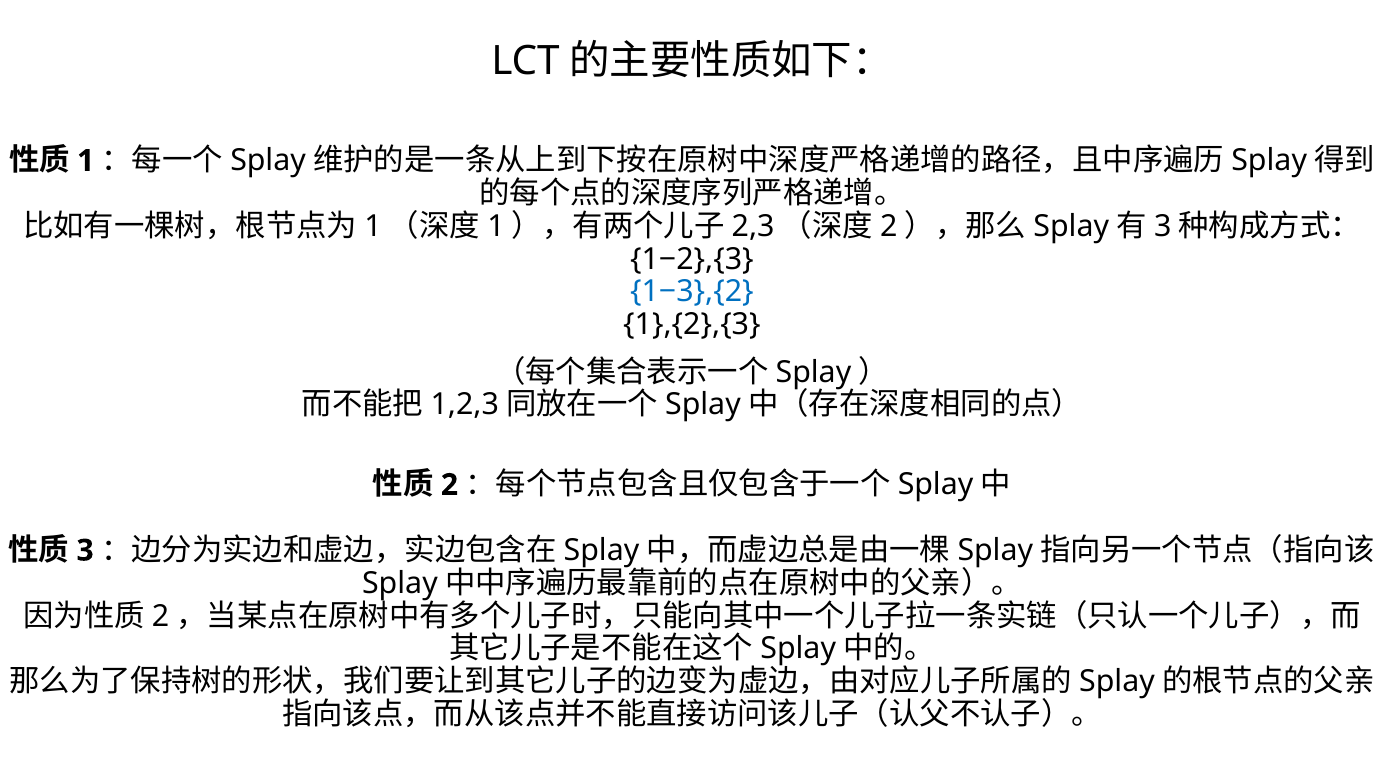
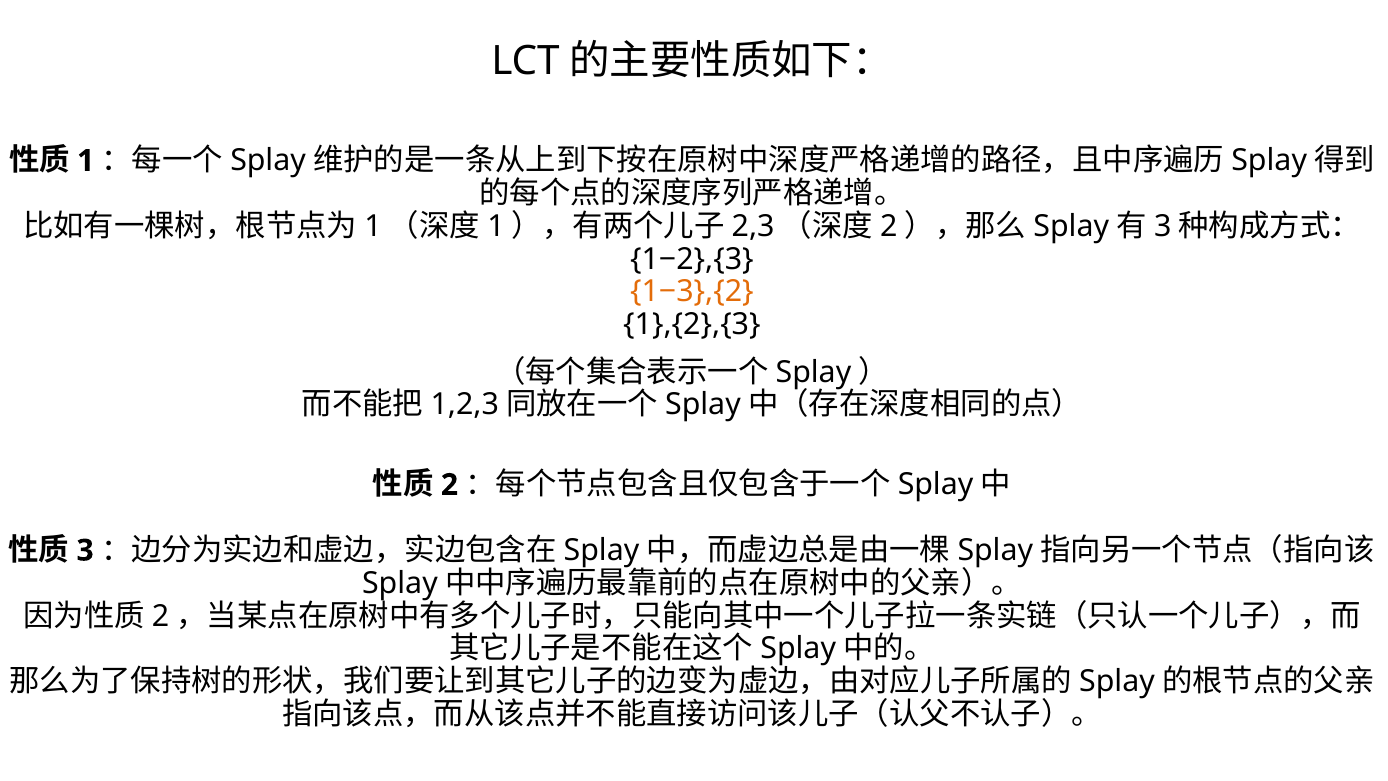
1−3},{2 colour: blue -> orange (692, 292)
